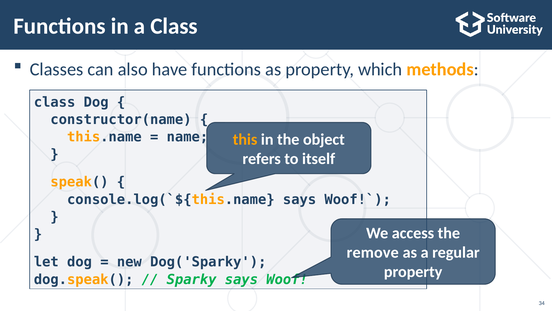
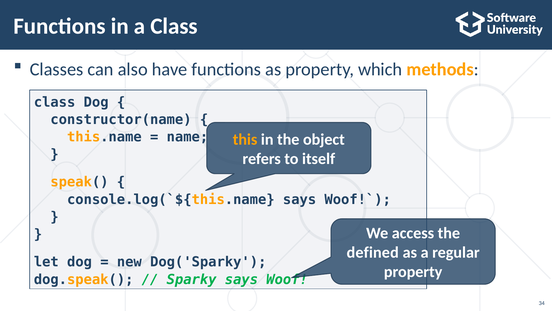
remove: remove -> defined (373, 252)
